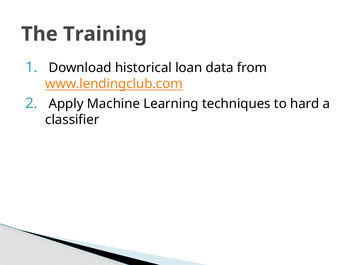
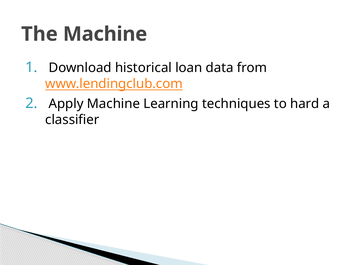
The Training: Training -> Machine (105, 34)
